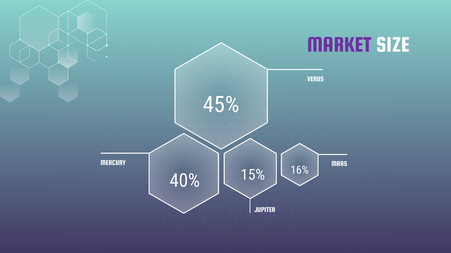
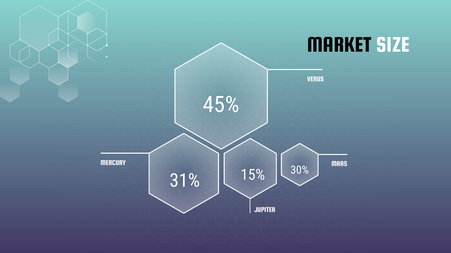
MARKET colour: purple -> black (339, 45)
40%: 40% -> 31% (185, 181)
16%: 16% -> 30% (300, 171)
